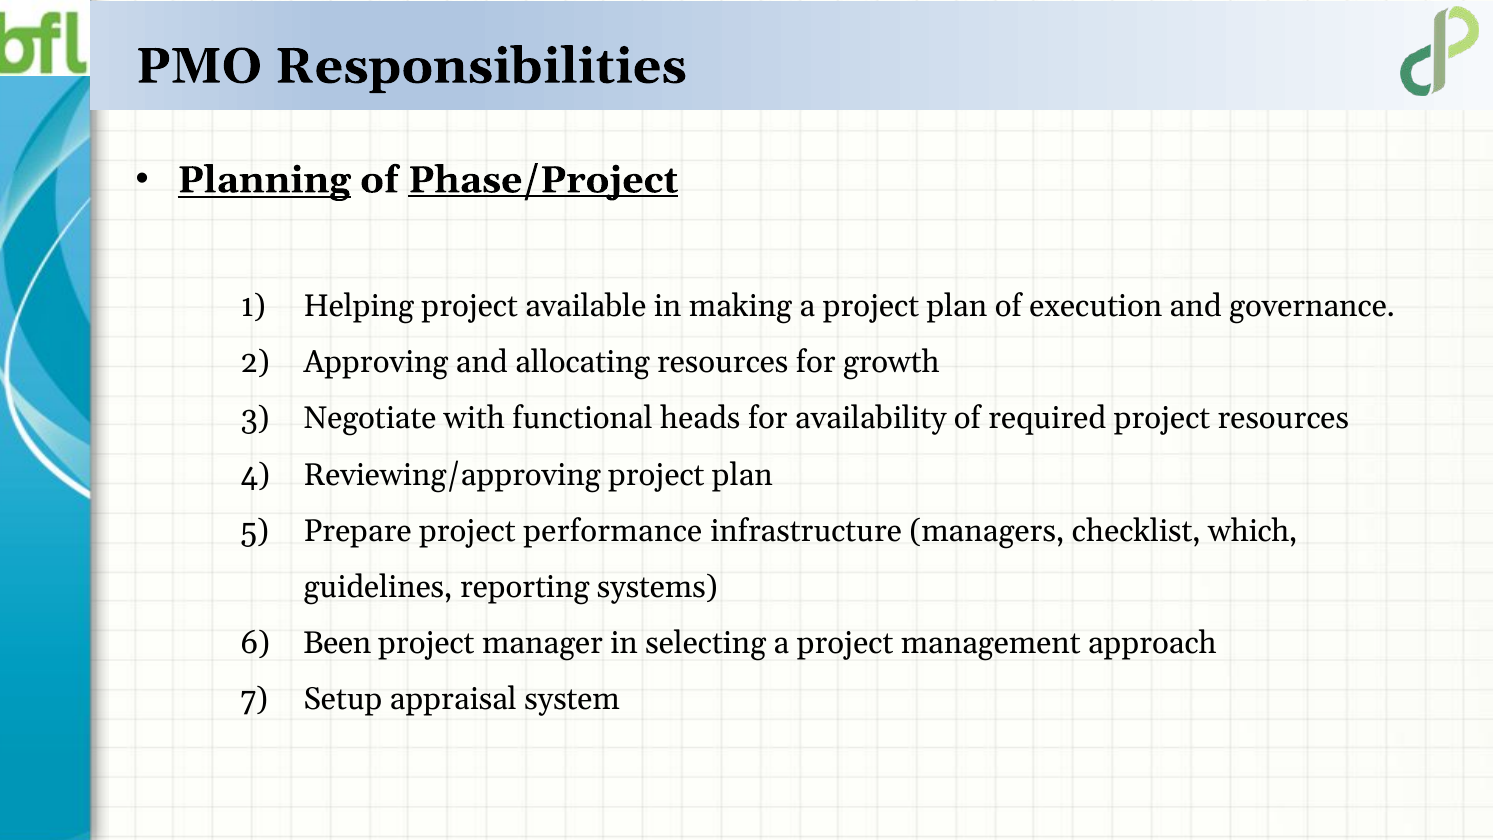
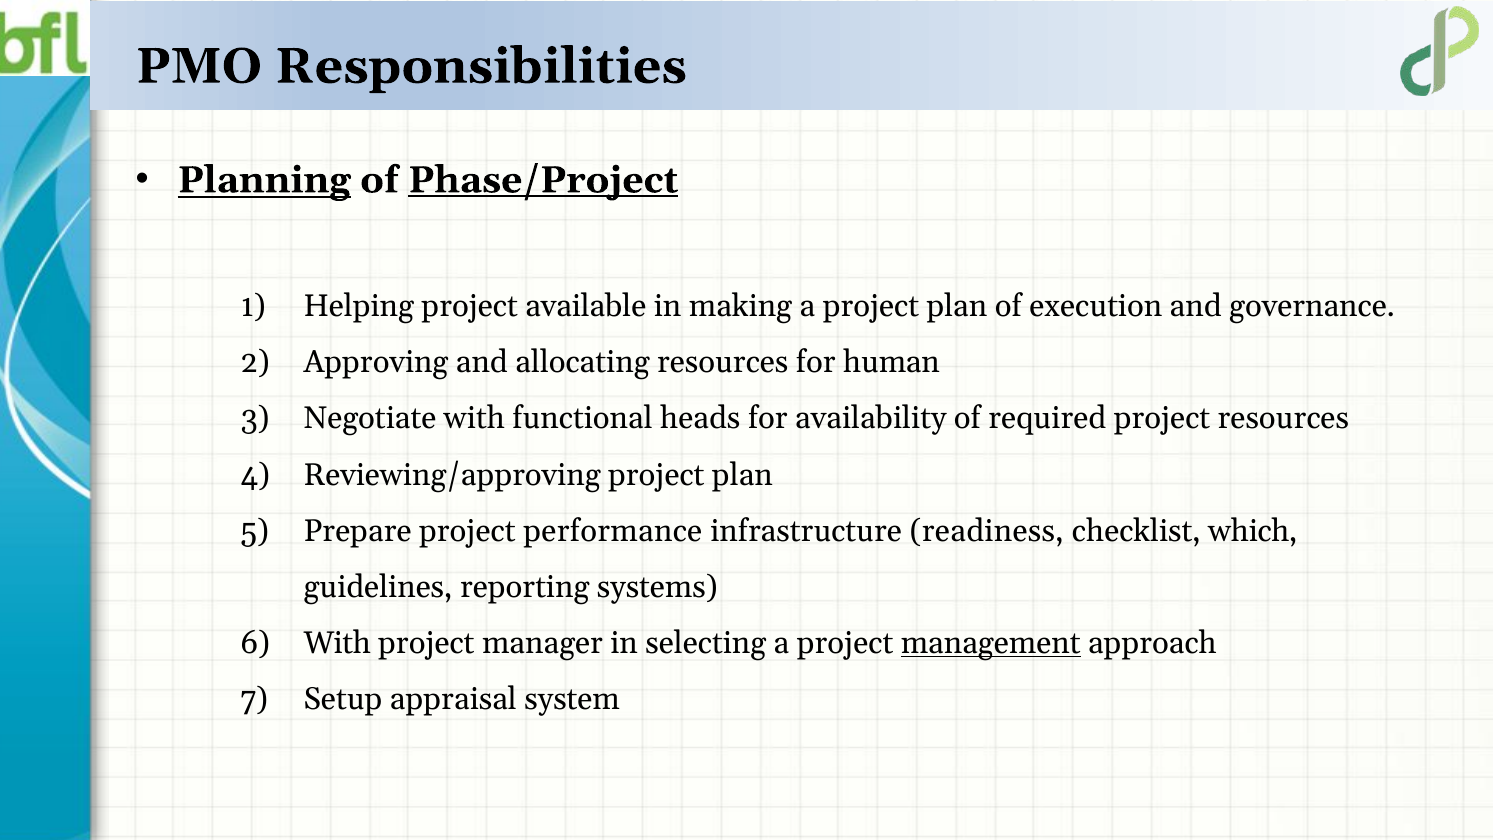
growth: growth -> human (891, 363)
managers: managers -> readiness (987, 531)
Been: Been -> With (337, 643)
management underline: none -> present (991, 643)
